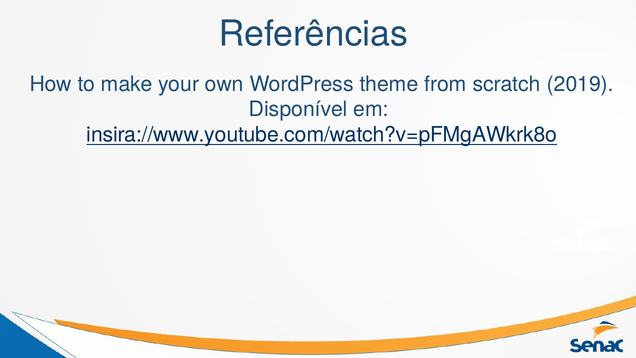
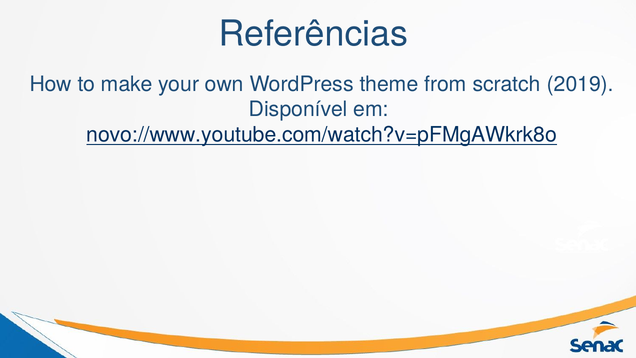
insira://www.youtube.com/watch?v=pFMgAWkrk8o: insira://www.youtube.com/watch?v=pFMgAWkrk8o -> novo://www.youtube.com/watch?v=pFMgAWkrk8o (322, 135)
